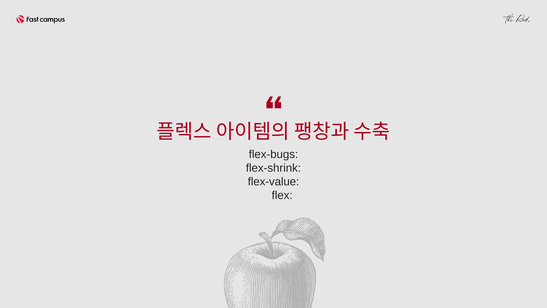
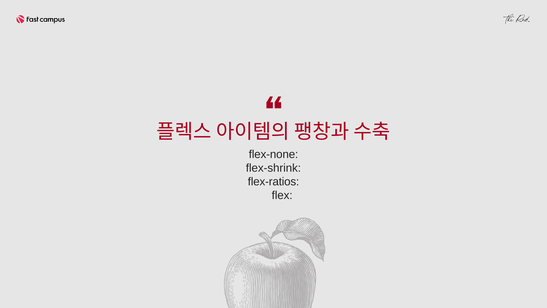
flex-bugs: flex-bugs -> flex-none (273, 154)
flex-value: flex-value -> flex-ratios (274, 181)
